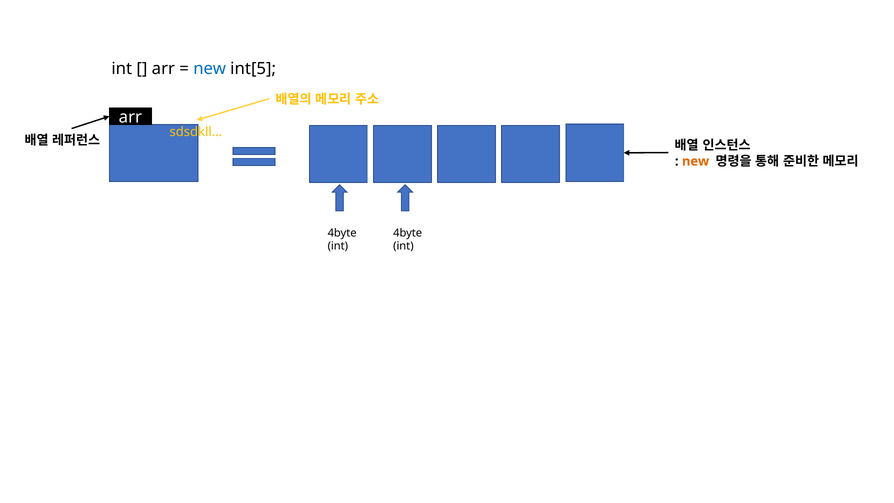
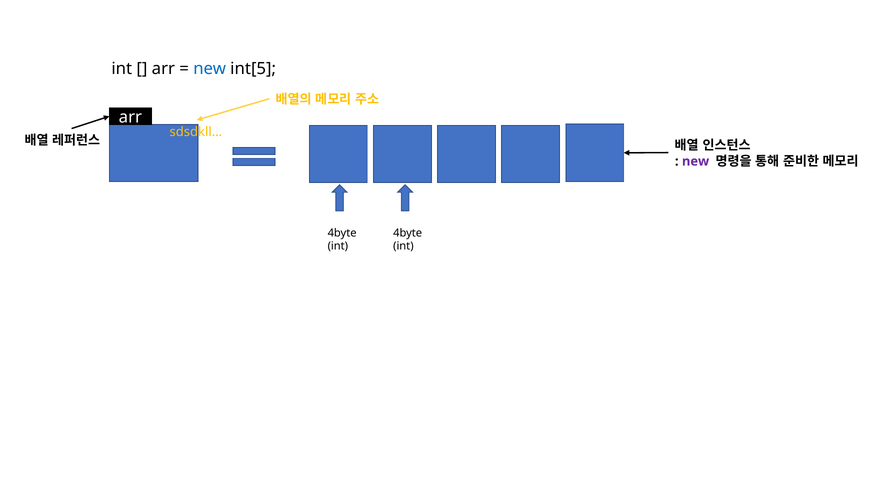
new colour: orange -> purple (696, 161)
